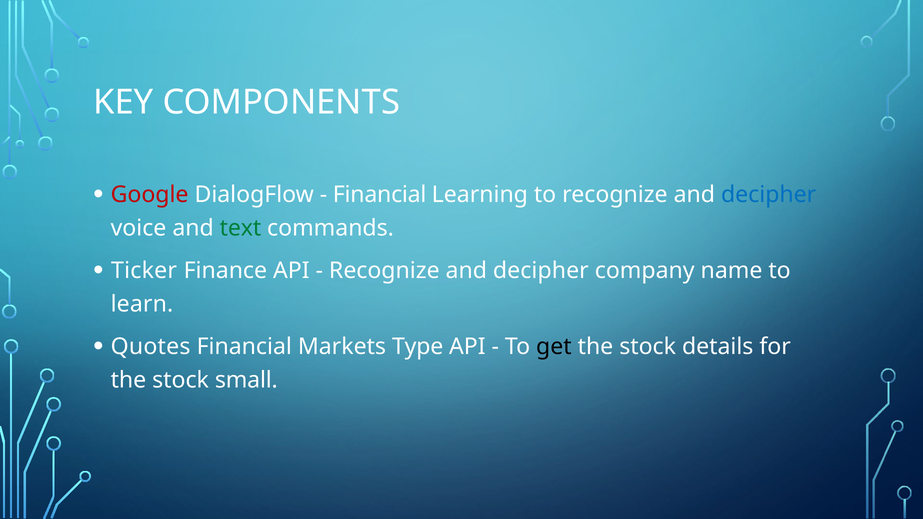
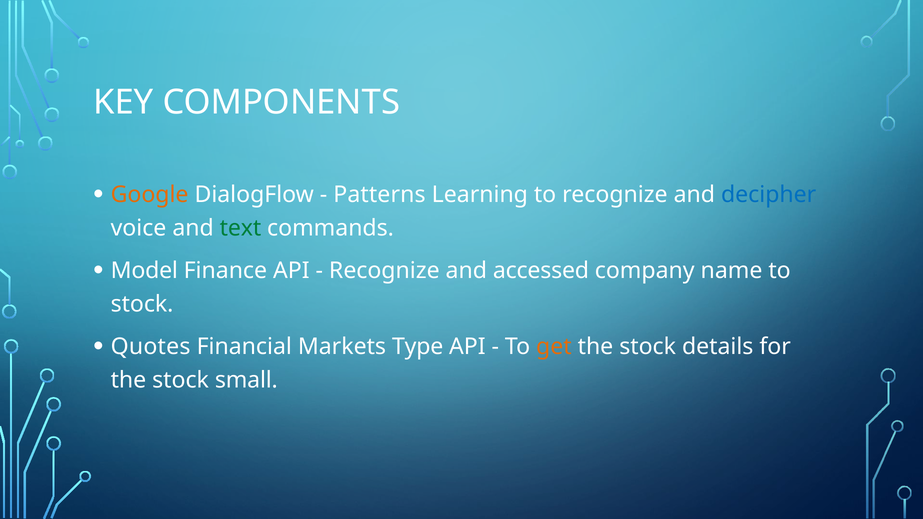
Google colour: red -> orange (150, 195)
Financial: Financial -> Patterns (379, 195)
Ticker: Ticker -> Model (144, 271)
decipher: decipher -> accessed (541, 271)
learn: learn -> stock (142, 304)
get colour: black -> orange (554, 347)
